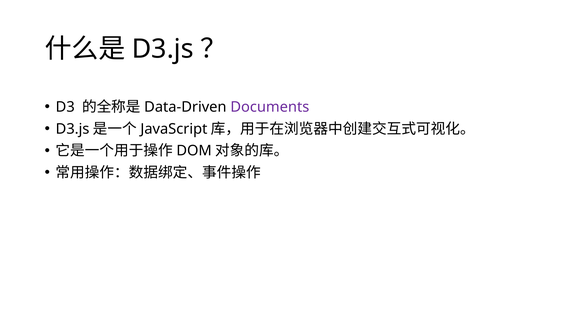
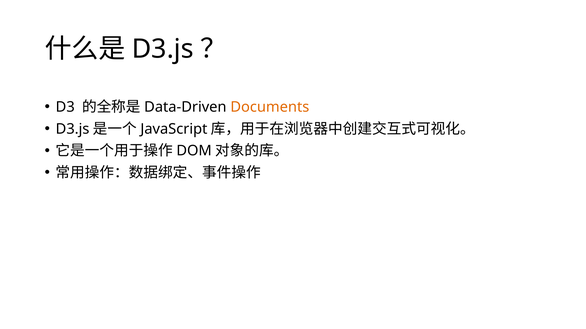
Documents colour: purple -> orange (270, 107)
